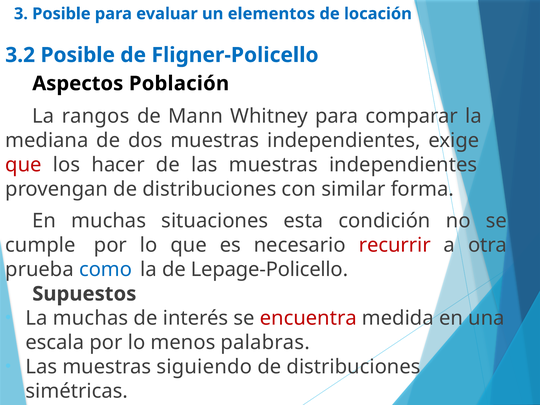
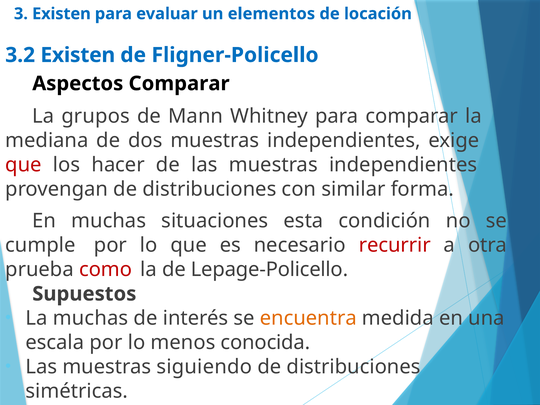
3 Posible: Posible -> Existen (61, 14)
3.2 Posible: Posible -> Existen (78, 55)
Aspectos Población: Población -> Comparar (179, 84)
rangos: rangos -> grupos (96, 116)
como colour: blue -> red (106, 270)
encuentra colour: red -> orange (308, 318)
palabras: palabras -> conocida (265, 343)
